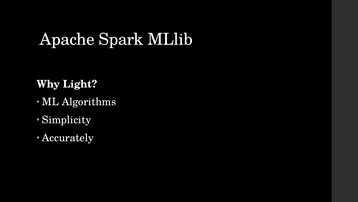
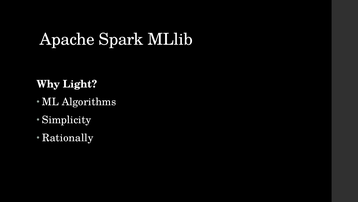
Accurately: Accurately -> Rationally (68, 137)
